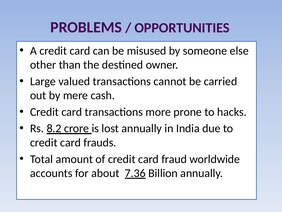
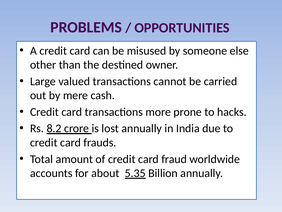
7.36: 7.36 -> 5.35 (135, 173)
